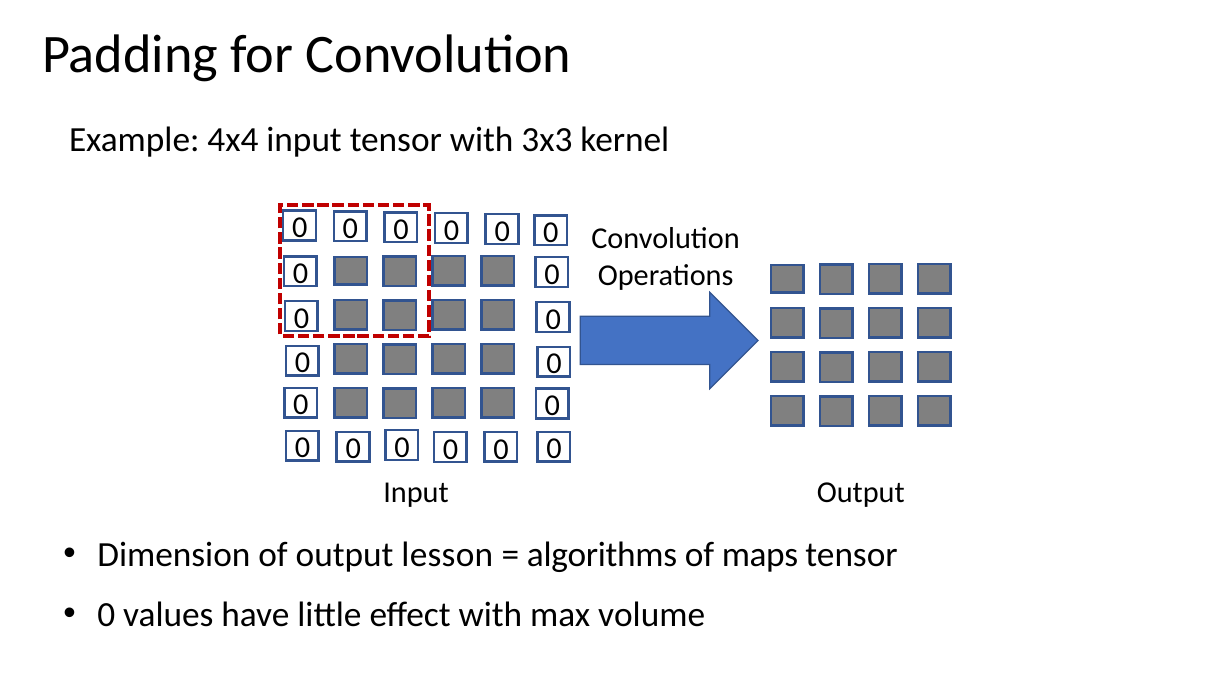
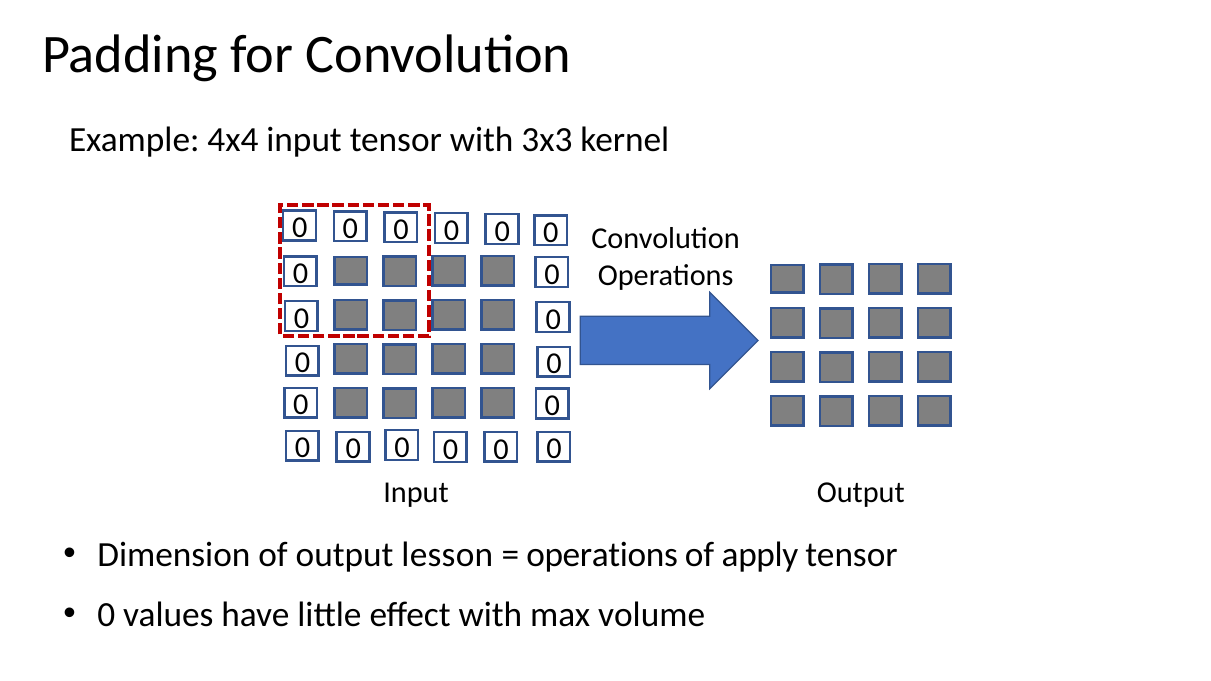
algorithms: algorithms -> operations (602, 555)
maps: maps -> apply (760, 555)
